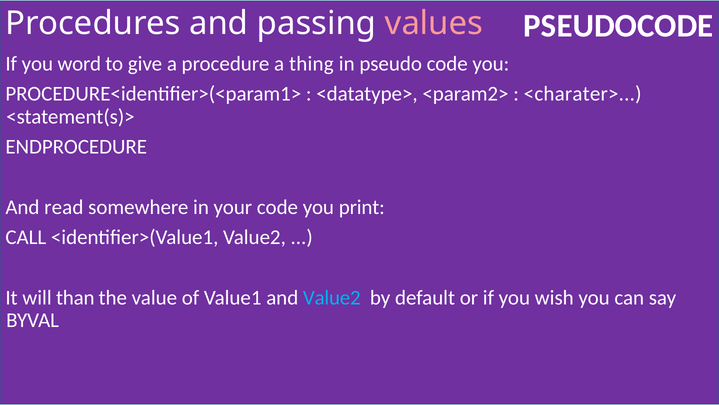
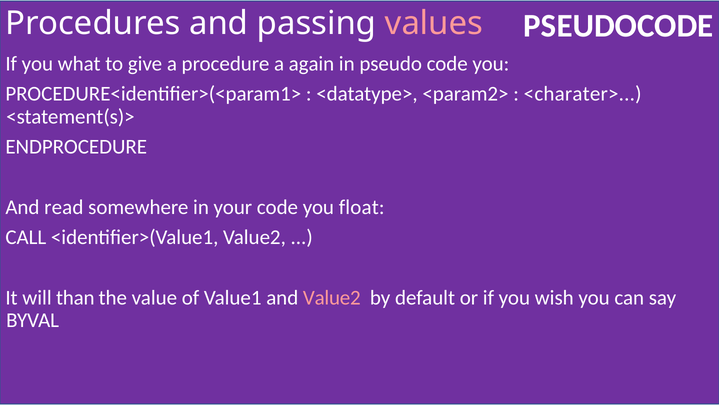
word: word -> what (79, 64)
thing: thing -> again (311, 64)
print: print -> float (362, 207)
Value2 colour: light blue -> pink (332, 297)
